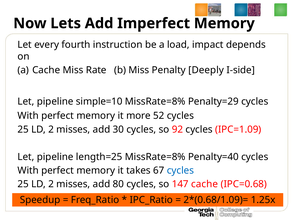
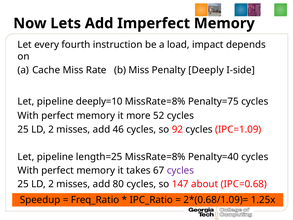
simple=10: simple=10 -> deeply=10 (99, 101)
Penalty=29: Penalty=29 -> Penalty=75 (213, 101)
30: 30 -> 46 (118, 129)
cycles colour: blue -> purple (180, 170)
147 cache: cache -> about (205, 184)
